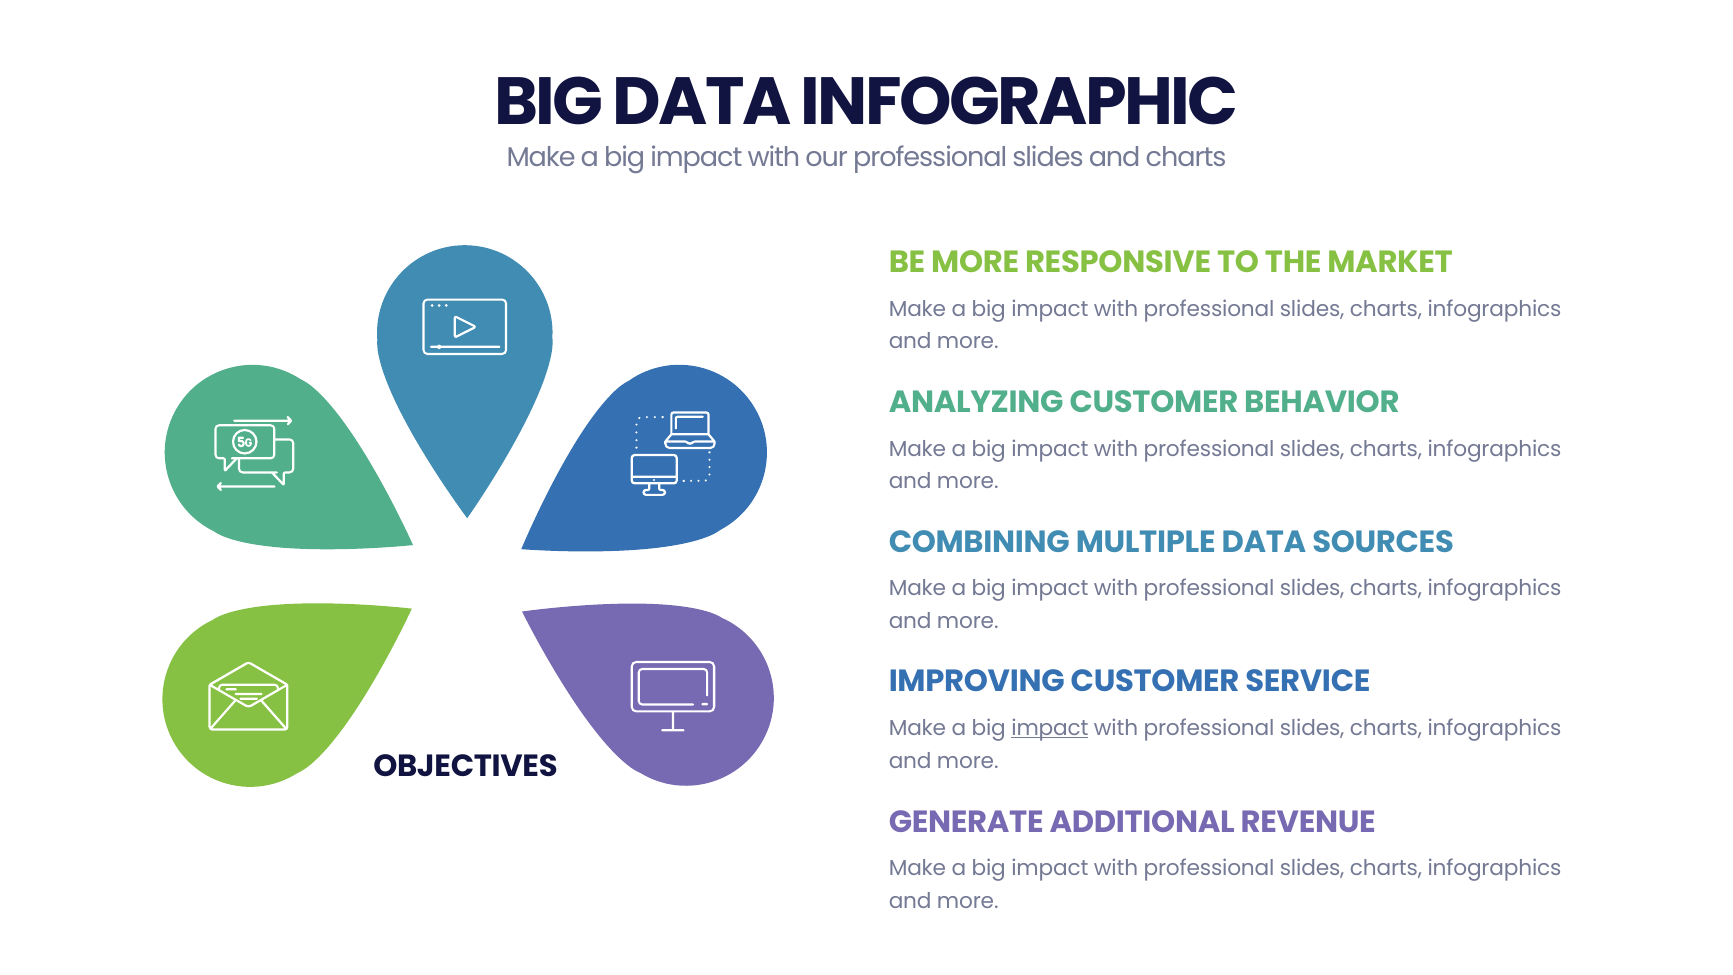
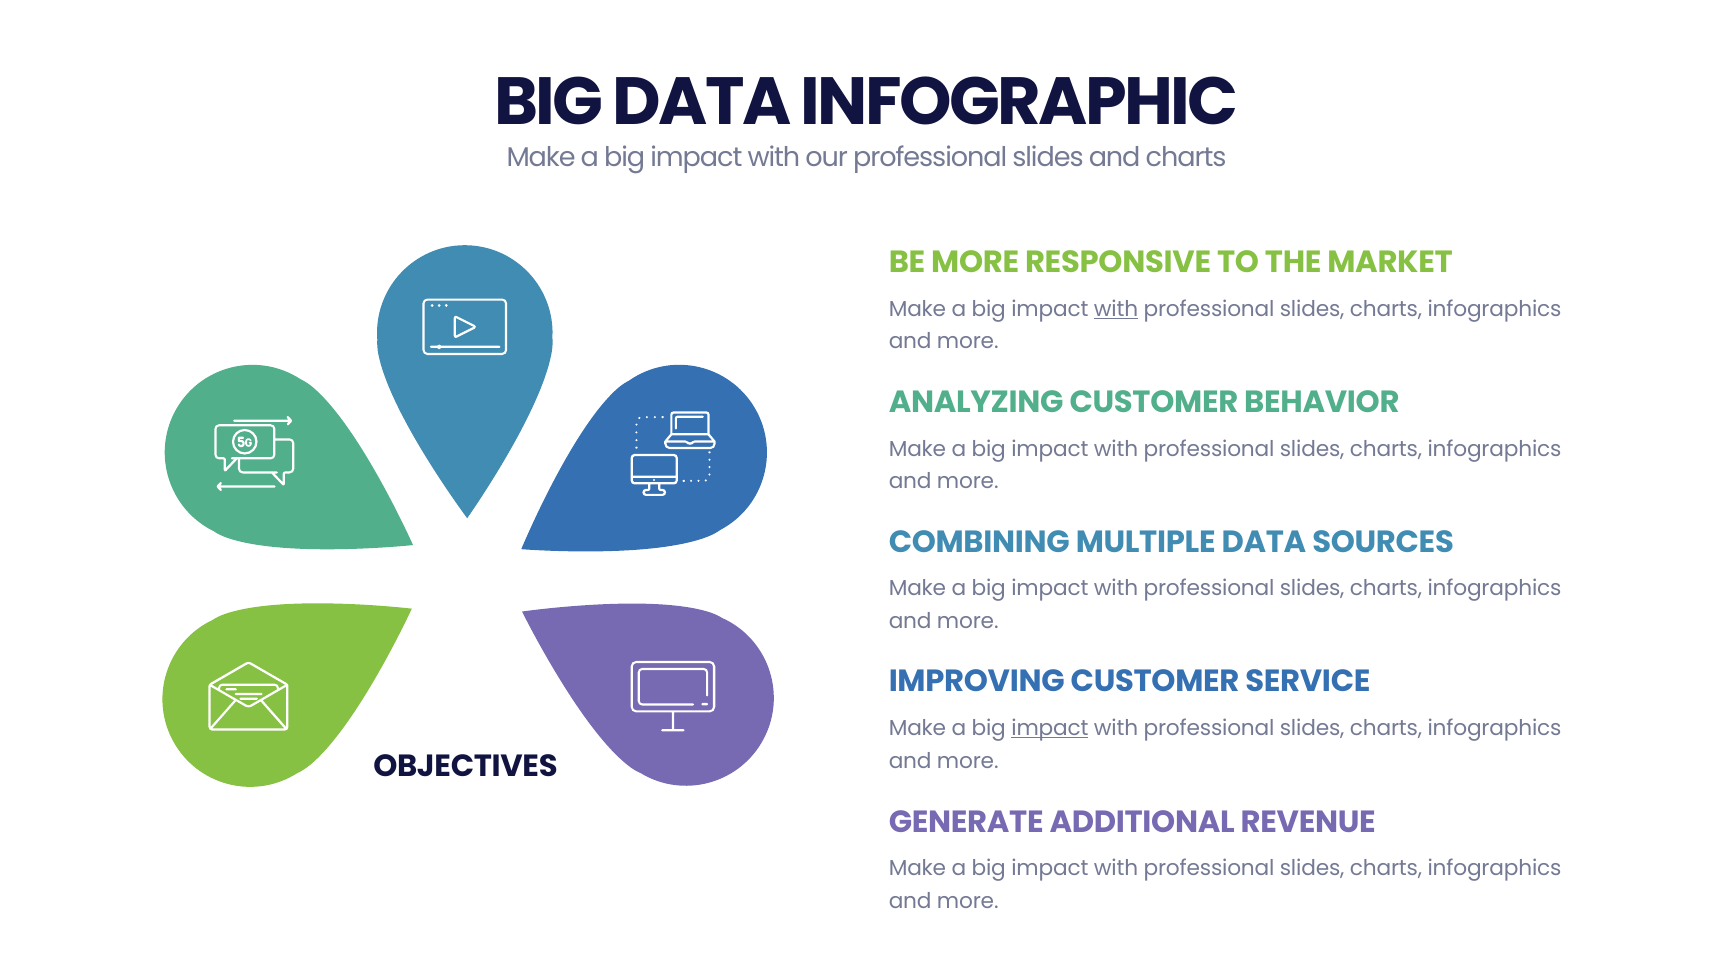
with underline: none -> present (1116, 309)
